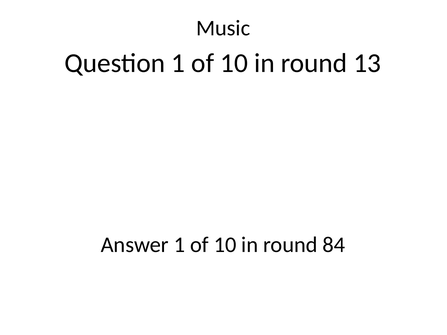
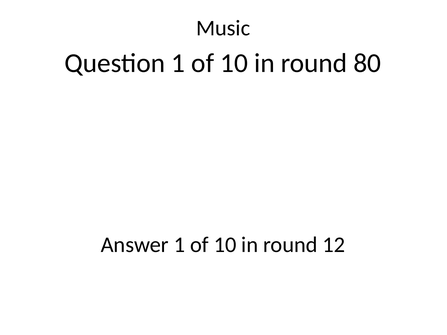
13: 13 -> 80 (367, 63)
84: 84 -> 12 (334, 245)
